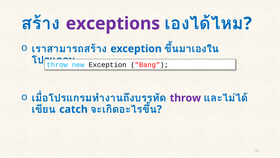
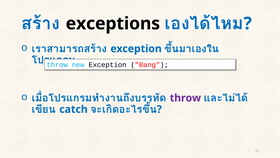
exceptions colour: purple -> black (113, 23)
